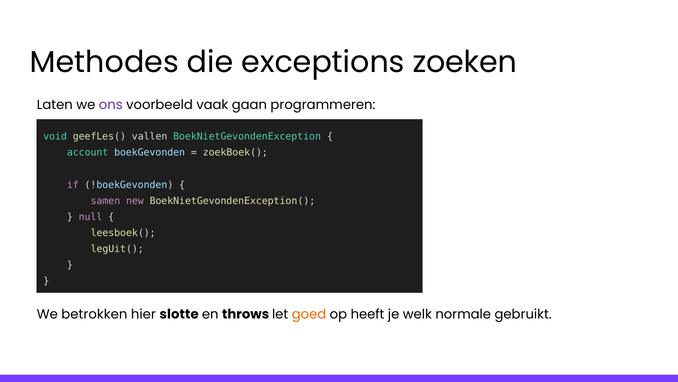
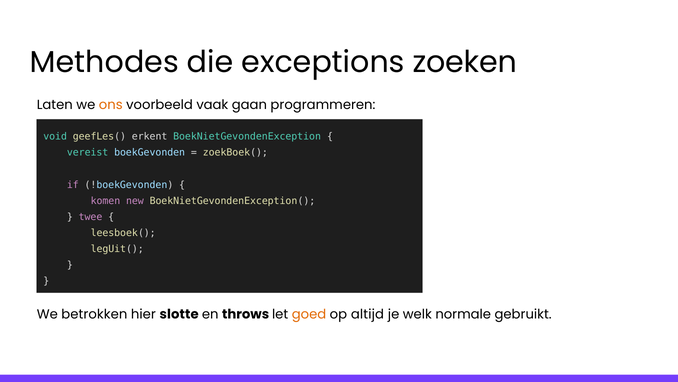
ons colour: purple -> orange (111, 105)
vallen: vallen -> erkent (150, 136)
account: account -> vereist (88, 152)
samen: samen -> komen (105, 200)
null: null -> twee (91, 216)
heeft: heeft -> altijd (367, 314)
